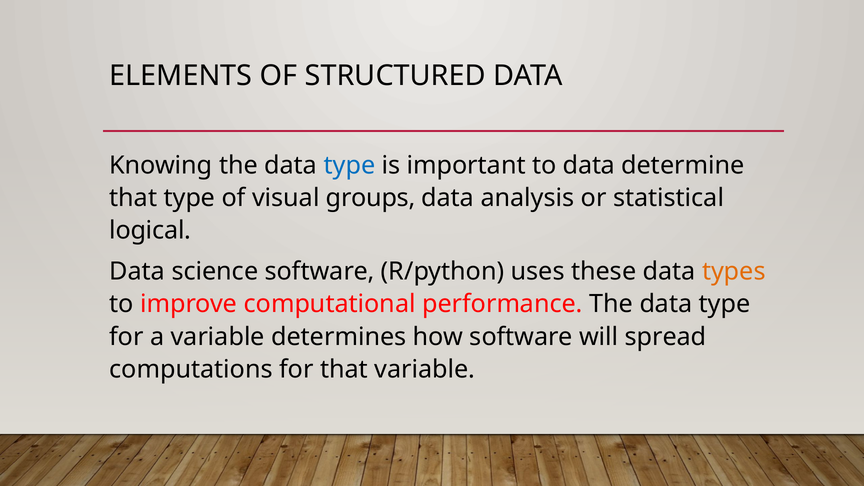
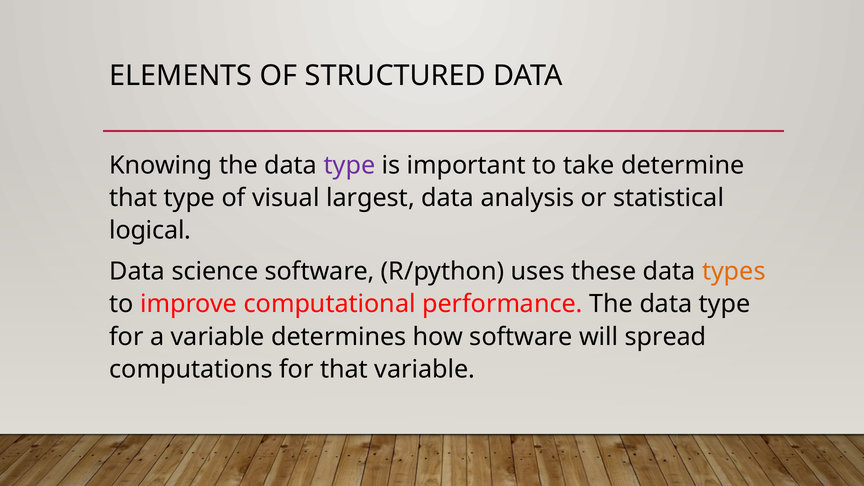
type colour: blue -> purple (349, 165)
to data: data -> take (589, 165)
groups: groups -> largest (370, 198)
